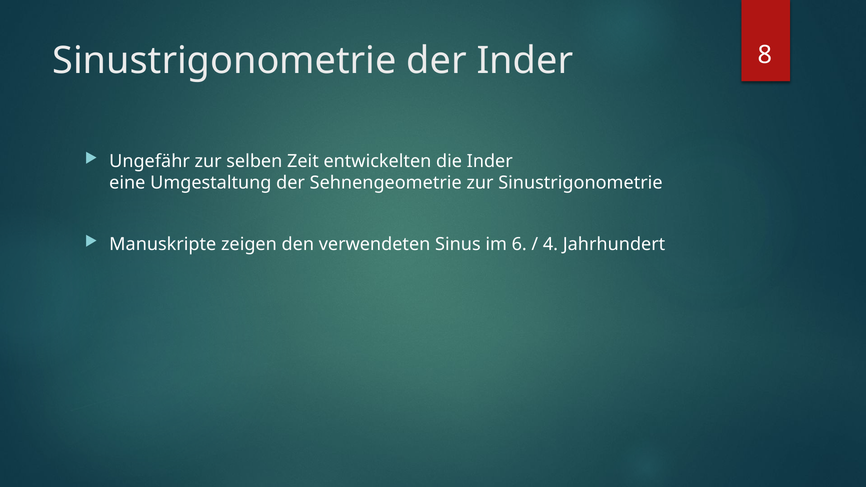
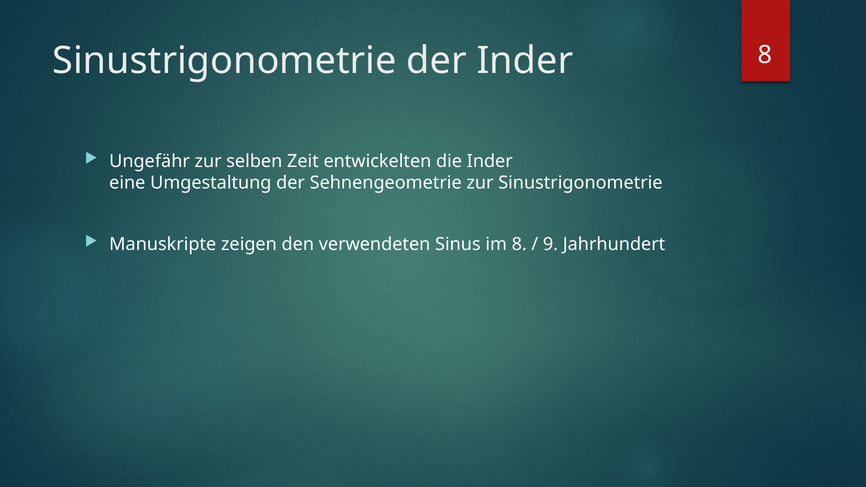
im 6: 6 -> 8 (519, 244)
4: 4 -> 9 (551, 244)
